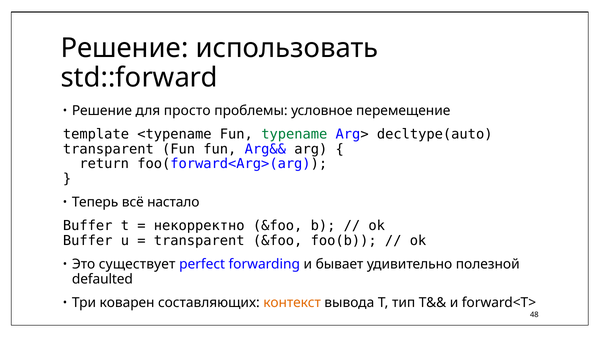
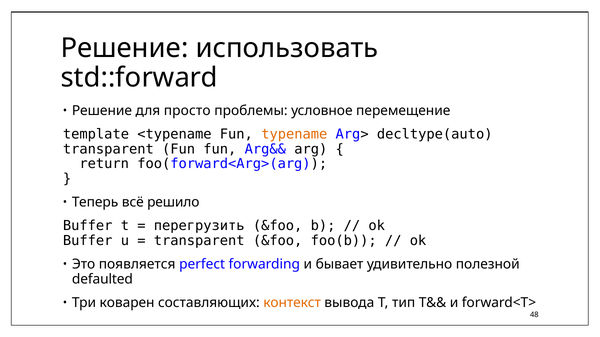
typename colour: green -> orange (294, 134)
настало: настало -> решило (173, 203)
некорректно: некорректно -> перегрузить (199, 226)
существует: существует -> появляется (137, 265)
